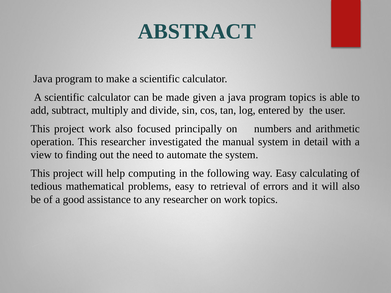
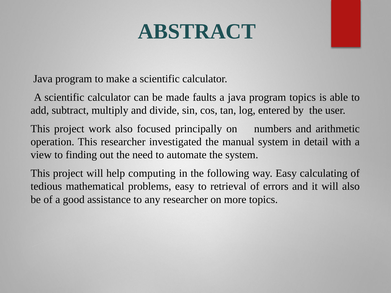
given: given -> faults (205, 97)
on work: work -> more (235, 200)
